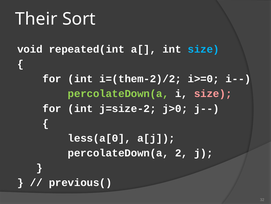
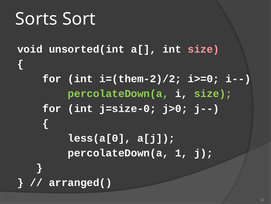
Their: Their -> Sorts (36, 19)
repeated(int: repeated(int -> unsorted(int (87, 49)
size colour: light blue -> pink (204, 49)
size colour: pink -> light green (213, 93)
j=size-2: j=size-2 -> j=size-0 (128, 108)
2: 2 -> 1 (181, 152)
previous(: previous( -> arranged( (80, 182)
